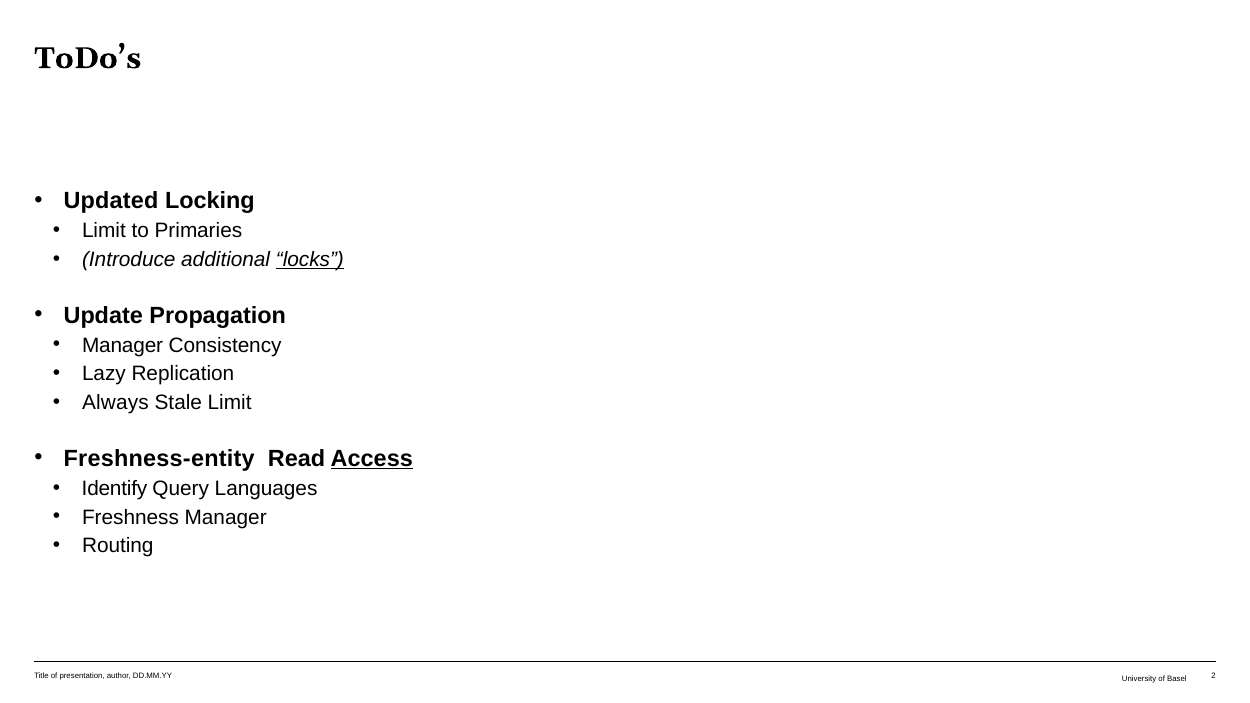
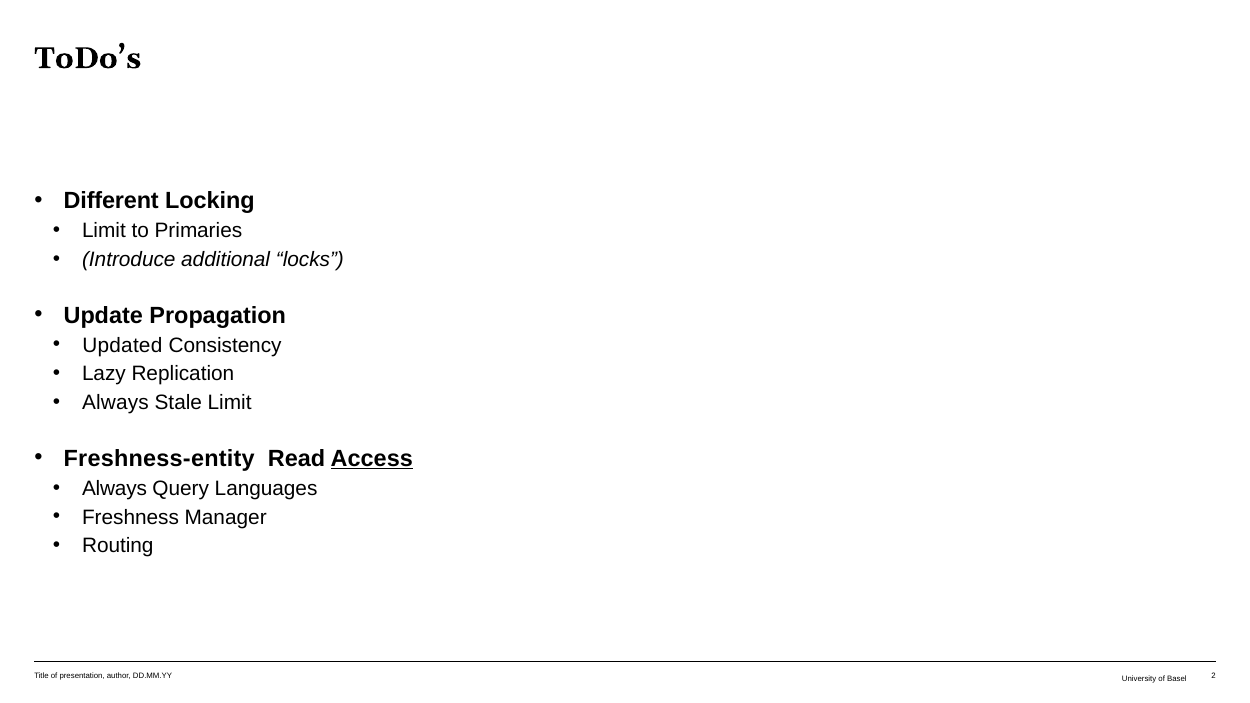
Updated: Updated -> Different (111, 201)
locks underline: present -> none (310, 259)
Manager: Manager -> Updated (122, 345)
Identify: Identify -> Always (114, 489)
